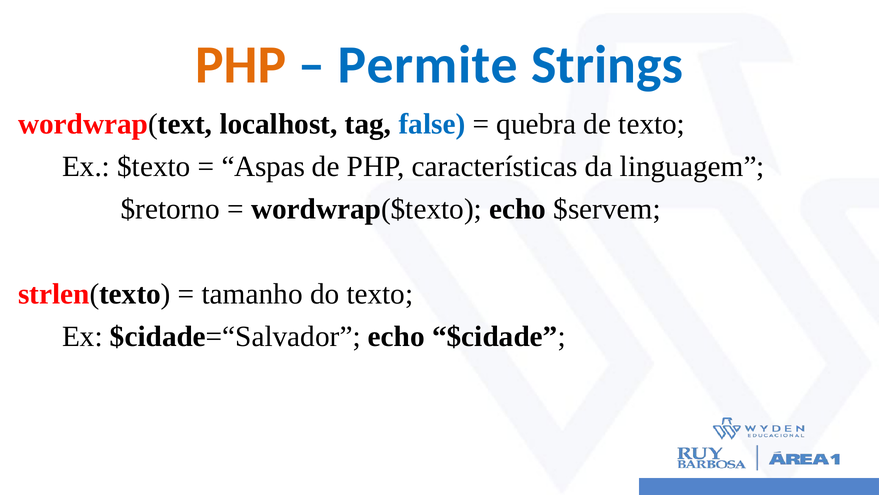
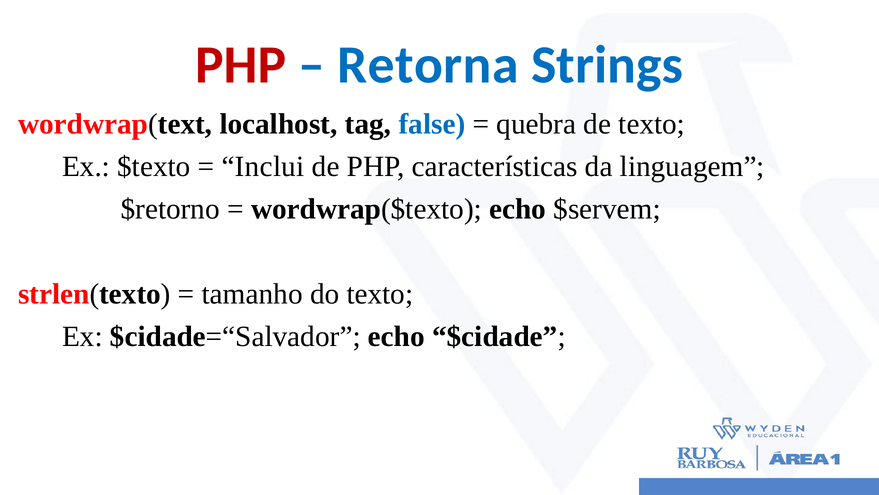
PHP colour: orange -> red (241, 65)
Permite: Permite -> Retorna (428, 65)
Aspas: Aspas -> Inclui (263, 166)
